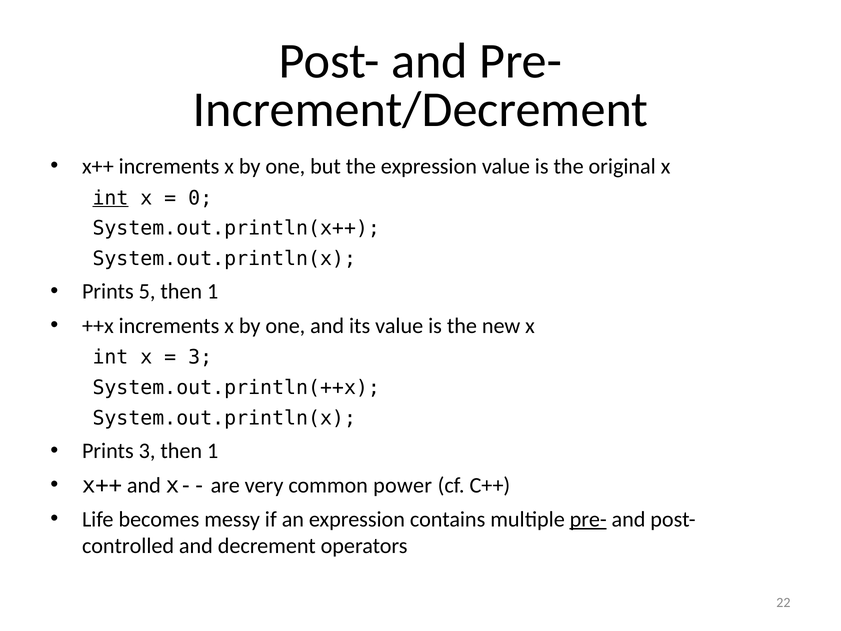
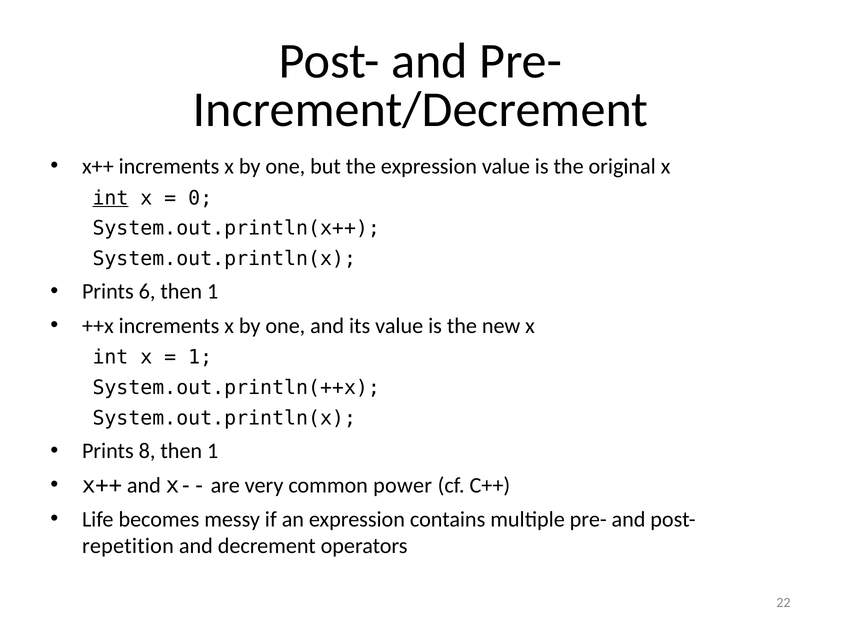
5: 5 -> 6 (147, 292)
3: 3 -> 1 (200, 357)
Prints 3: 3 -> 8 (147, 451)
pre- underline: present -> none (588, 519)
controlled: controlled -> repetition (128, 546)
